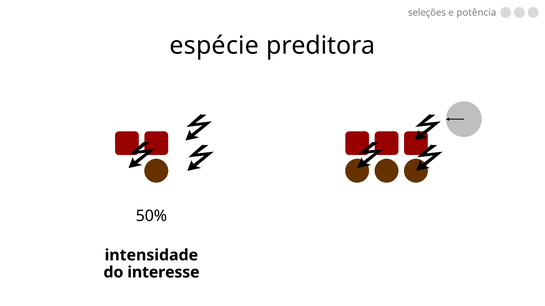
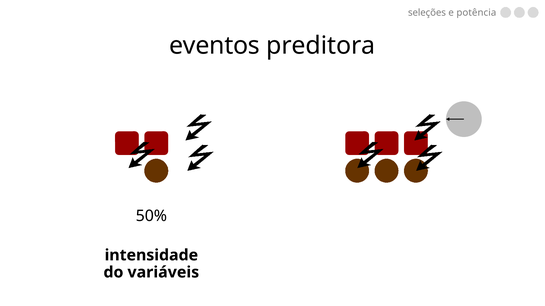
espécie: espécie -> eventos (215, 46)
interesse: interesse -> variáveis (163, 273)
